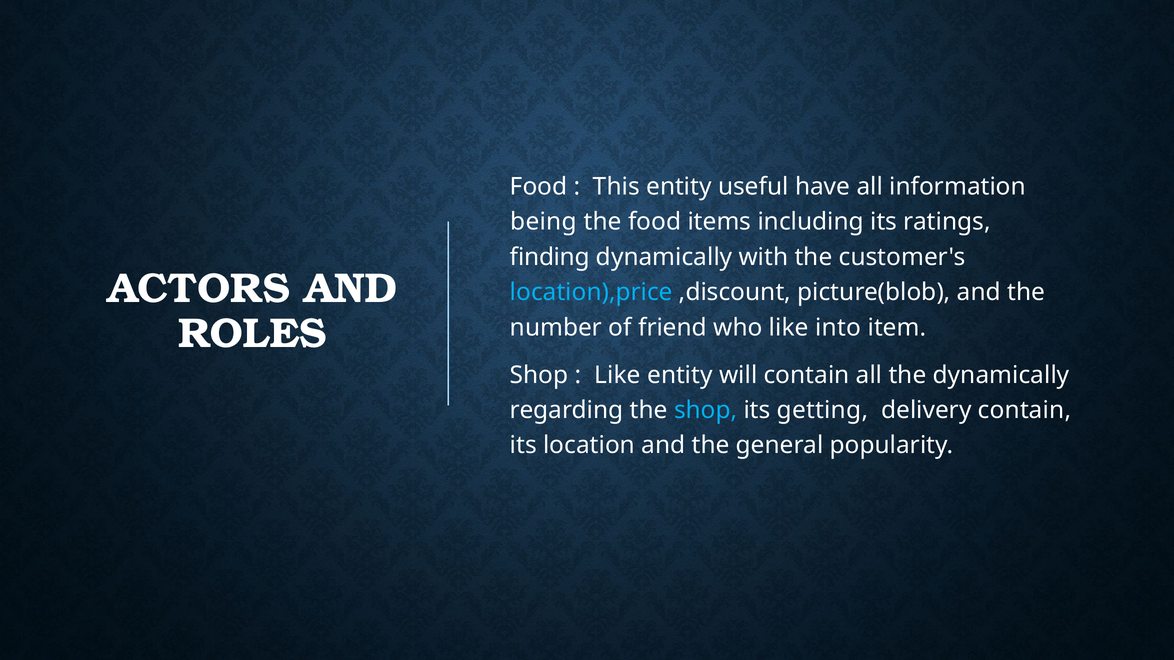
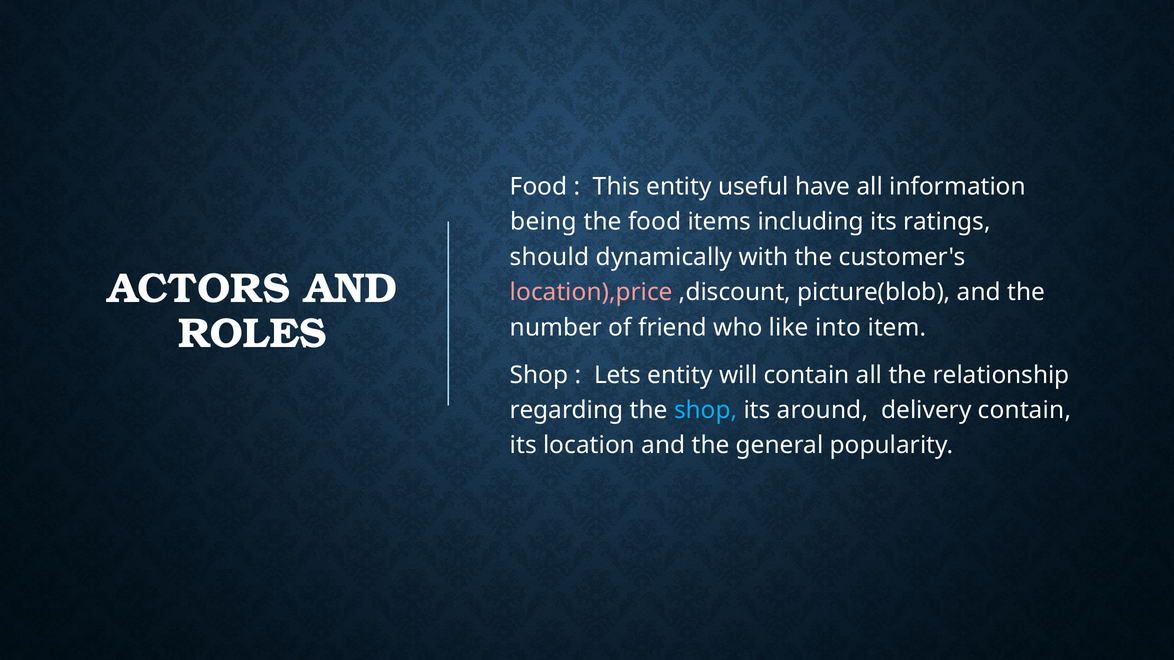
finding: finding -> should (550, 257)
location),price colour: light blue -> pink (591, 292)
Like: Like -> Lets (617, 375)
the dynamically: dynamically -> relationship (1001, 375)
getting: getting -> around (823, 410)
